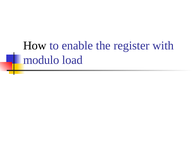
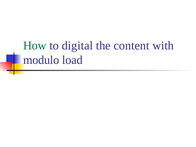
How colour: black -> green (35, 46)
enable: enable -> digital (77, 46)
register: register -> content (131, 46)
